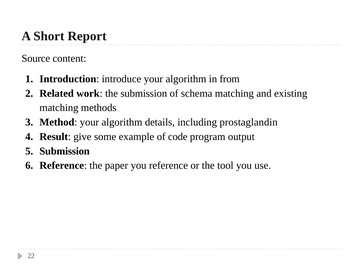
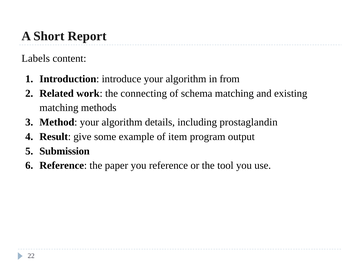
Source: Source -> Labels (36, 59)
the submission: submission -> connecting (144, 93)
code: code -> item (178, 137)
